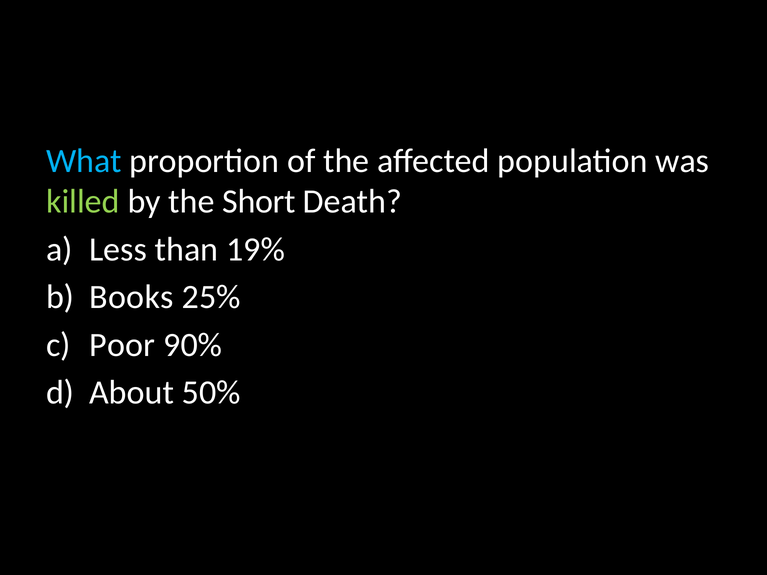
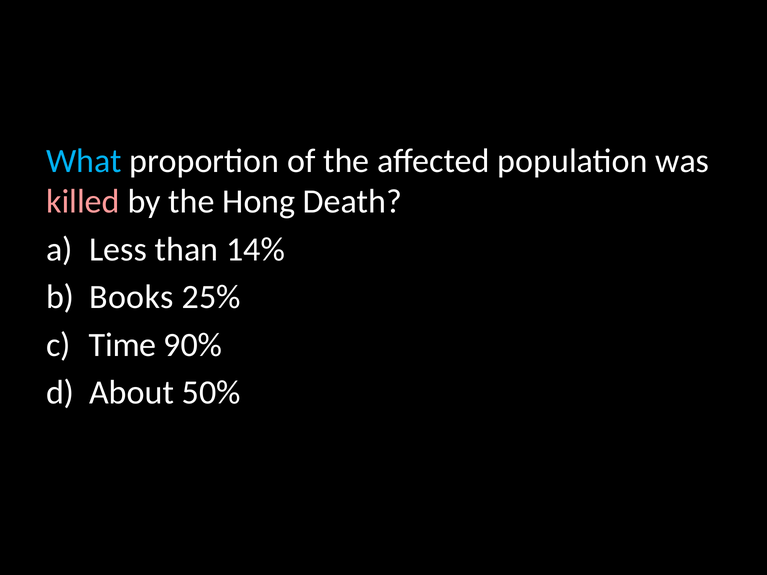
killed colour: light green -> pink (83, 202)
Short: Short -> Hong (259, 202)
19%: 19% -> 14% (256, 250)
Poor: Poor -> Time (123, 345)
